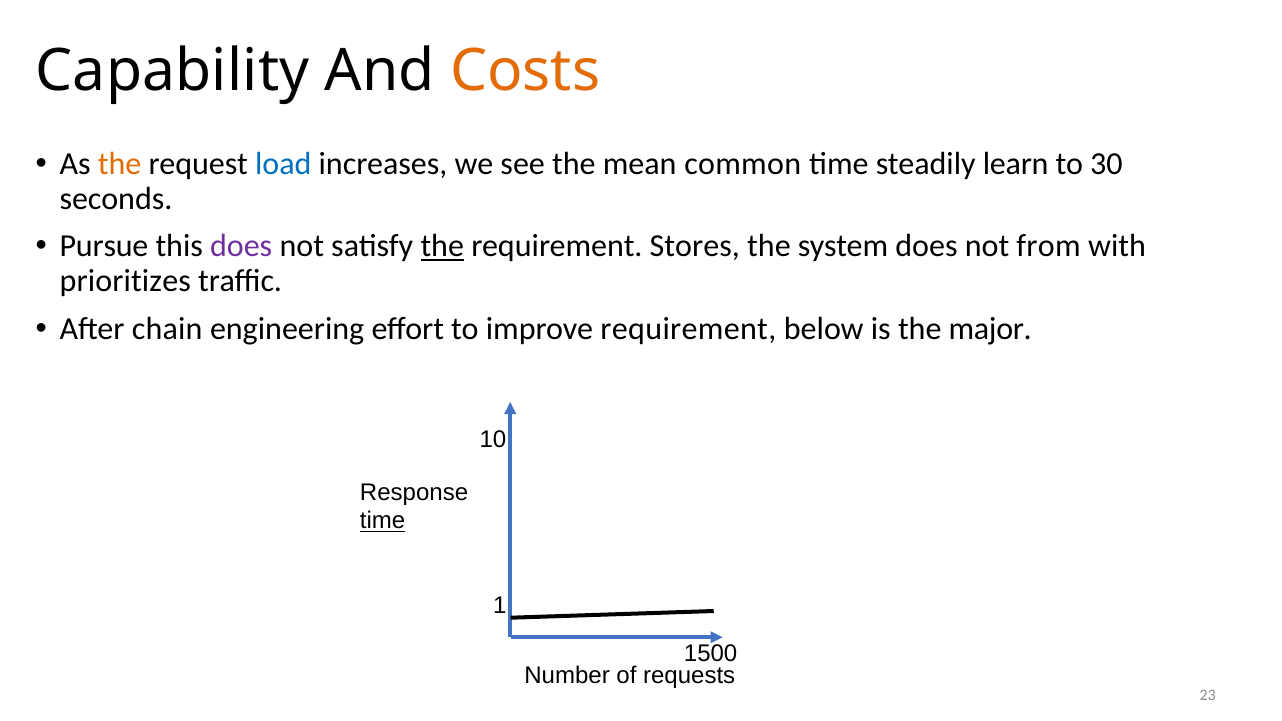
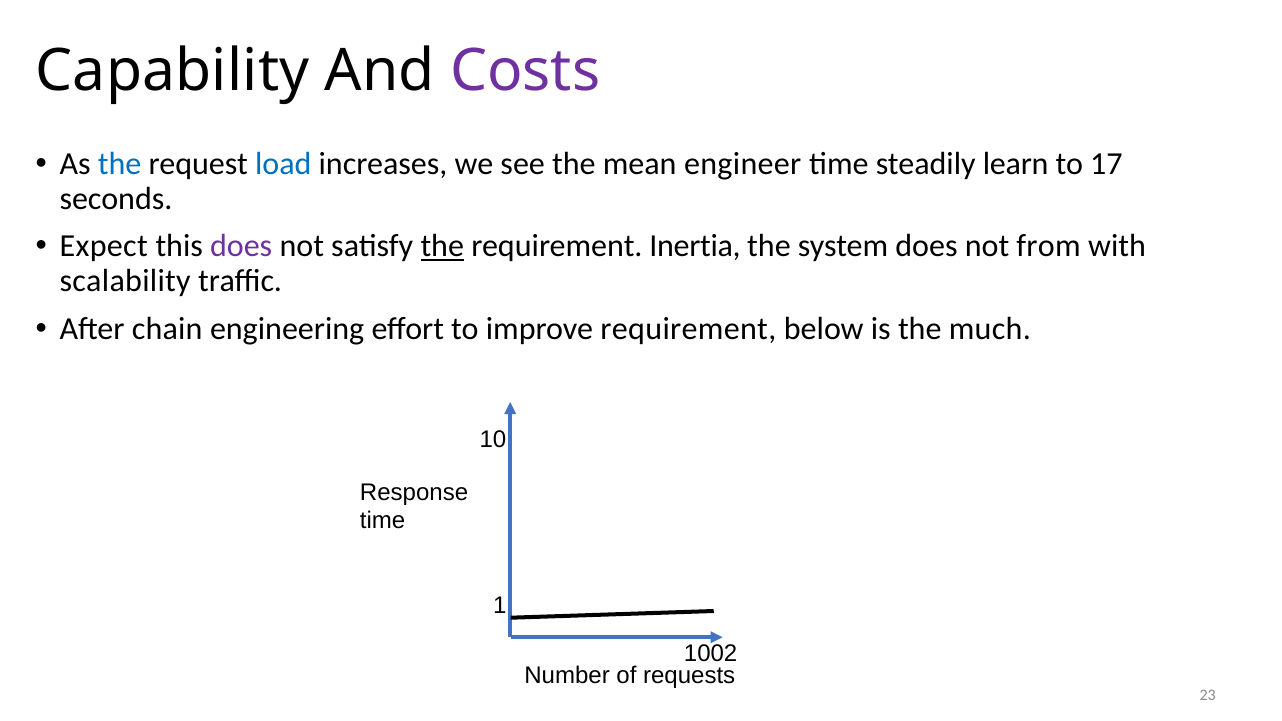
Costs colour: orange -> purple (525, 71)
the colour: orange -> blue (120, 164)
common: common -> engineer (743, 164)
30: 30 -> 17 (1106, 164)
Pursue: Pursue -> Expect (104, 246)
Stores: Stores -> Inertia (695, 246)
prioritizes: prioritizes -> scalability (125, 281)
major: major -> much (990, 329)
time underline: present -> none (383, 521)
1500: 1500 -> 1002 (711, 654)
